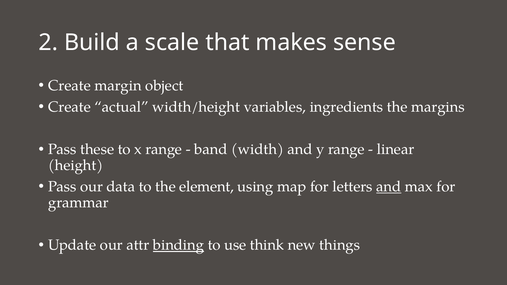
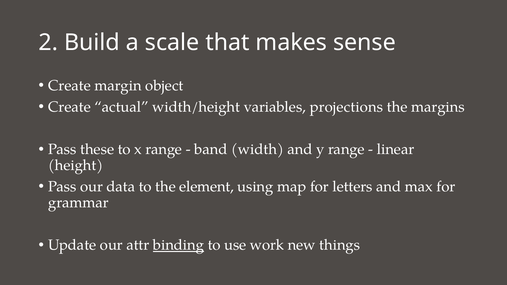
ingredients: ingredients -> projections (346, 107)
and underline: present -> none (389, 187)
think: think -> work (267, 245)
